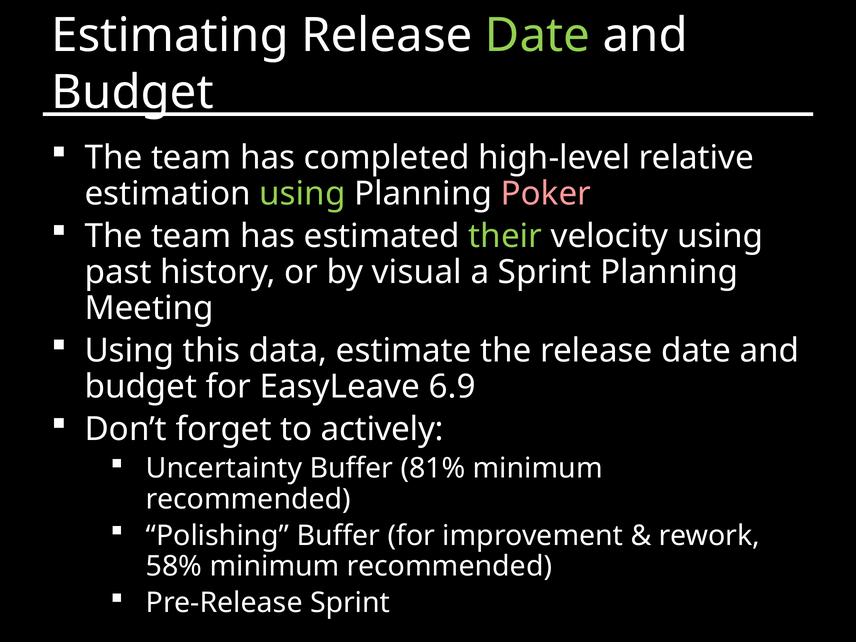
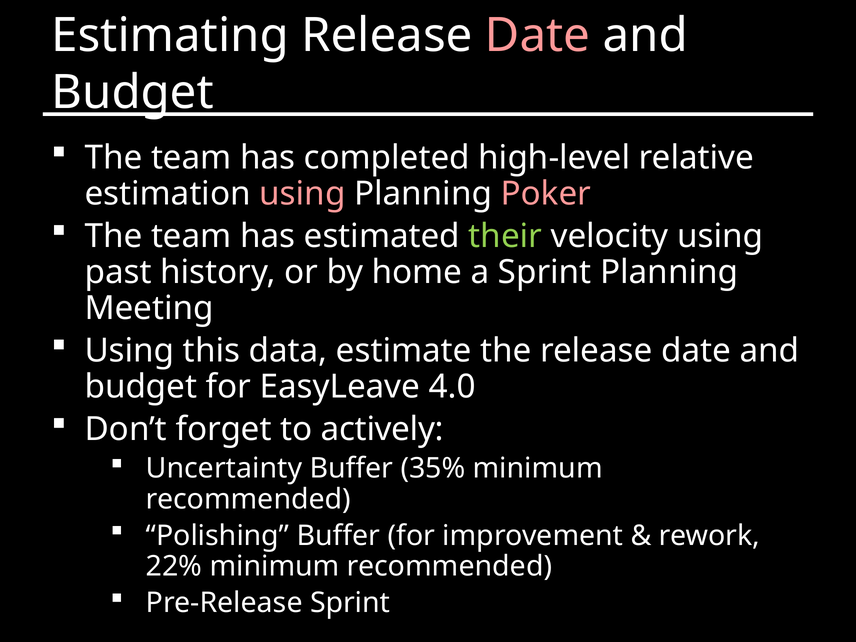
Date colour: light green -> pink (538, 35)
using colour: light green -> pink (302, 194)
visual: visual -> home (417, 272)
6.9: 6.9 -> 4.0 (452, 387)
81%: 81% -> 35% (433, 468)
58%: 58% -> 22% (174, 567)
